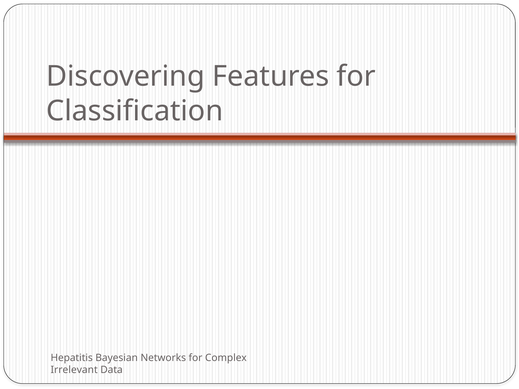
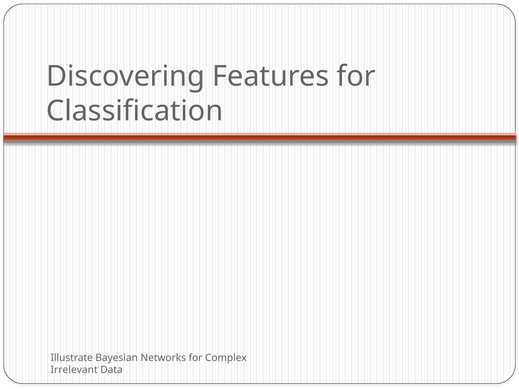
Hepatitis: Hepatitis -> Illustrate (72, 358)
